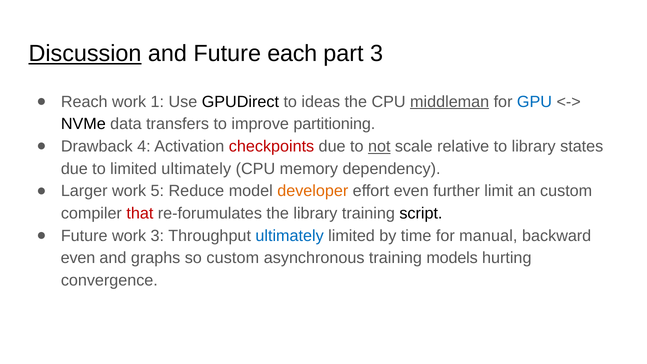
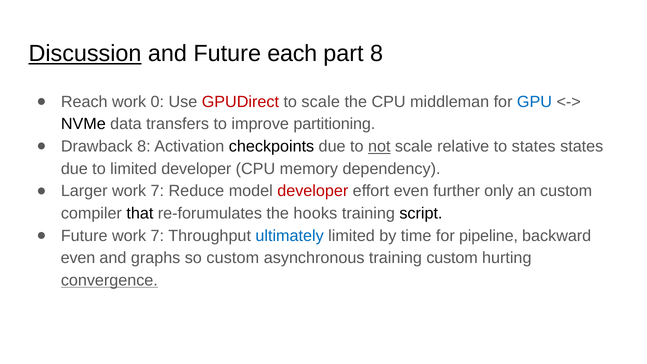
part 3: 3 -> 8 (377, 54)
1: 1 -> 0 (157, 102)
GPUDirect colour: black -> red (240, 102)
to ideas: ideas -> scale (321, 102)
middleman underline: present -> none (450, 102)
Drawback 4: 4 -> 8 (144, 146)
checkpoints colour: red -> black (272, 146)
to library: library -> states (534, 146)
limited ultimately: ultimately -> developer (196, 169)
5: 5 -> 7 (157, 191)
developer colour: orange -> red (313, 191)
limit: limit -> only (499, 191)
that colour: red -> black (140, 213)
the library: library -> hooks (315, 213)
Future work 3: 3 -> 7 (157, 236)
manual: manual -> pipeline (488, 236)
training models: models -> custom (452, 258)
convergence underline: none -> present (109, 280)
